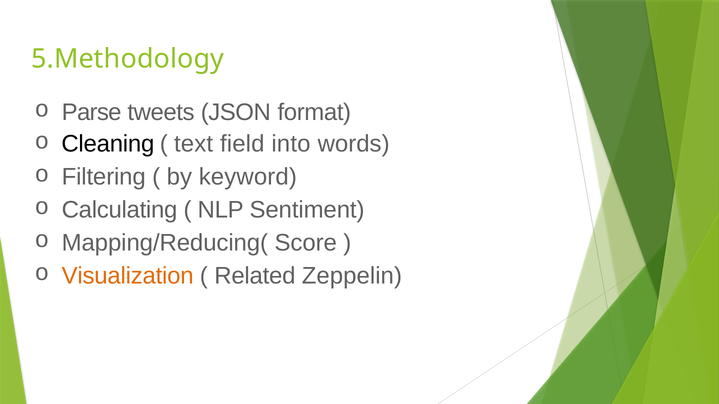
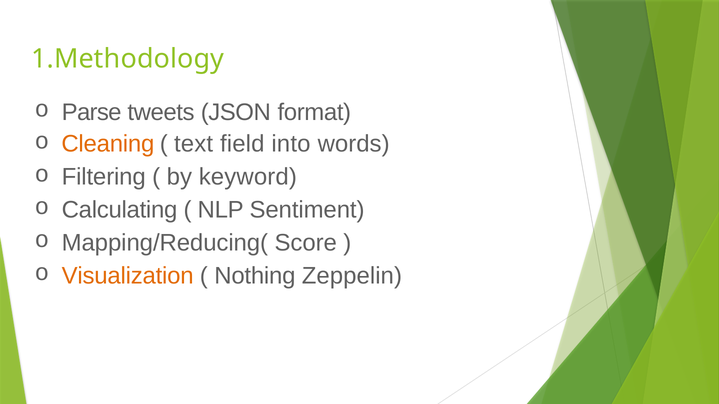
5.Methodology: 5.Methodology -> 1.Methodology (128, 59)
Cleaning colour: black -> orange (108, 144)
Related: Related -> Nothing (255, 276)
